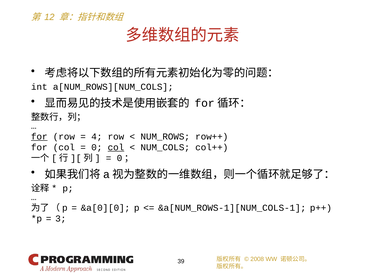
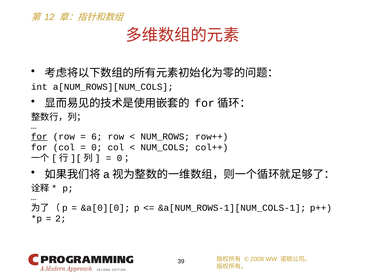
4: 4 -> 6 (97, 137)
col underline: present -> none (116, 148)
3: 3 -> 2 (61, 219)
